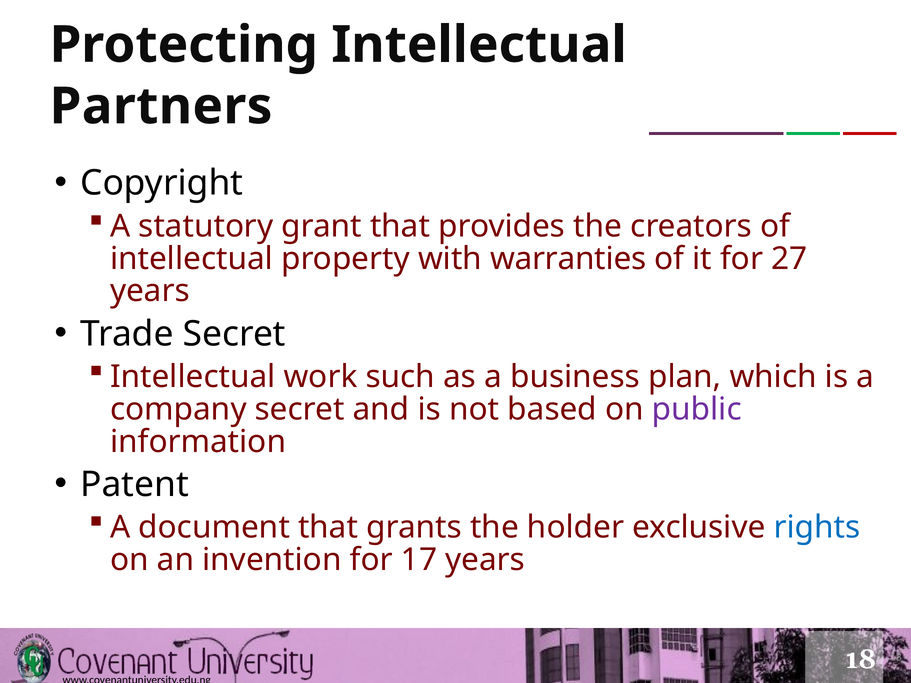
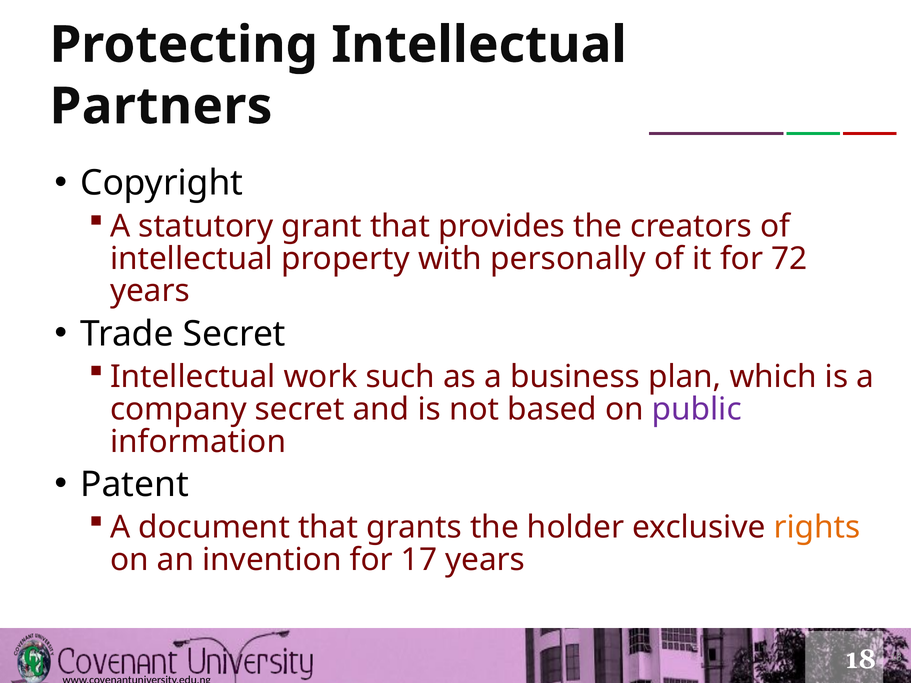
warranties: warranties -> personally (568, 259)
27: 27 -> 72 (789, 259)
rights colour: blue -> orange (817, 528)
